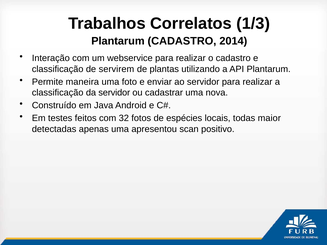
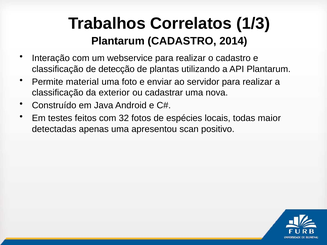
servirem: servirem -> detecção (117, 69)
maneira: maneira -> material (82, 82)
da servidor: servidor -> exterior (114, 93)
